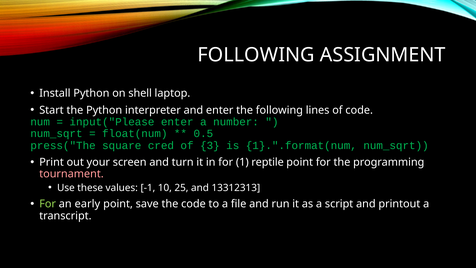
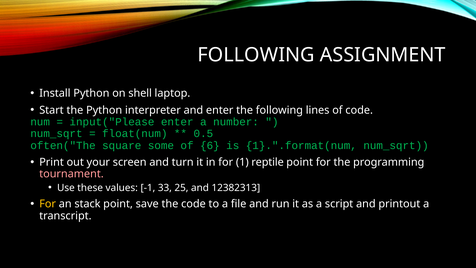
press("The: press("The -> often("The (63, 145)
cred: cred -> some (161, 145)
3: 3 -> 6 (210, 145)
10: 10 -> 33 (165, 188)
13312313: 13312313 -> 12382313 (236, 188)
For colour: light green -> yellow (48, 204)
early: early -> stack (87, 204)
